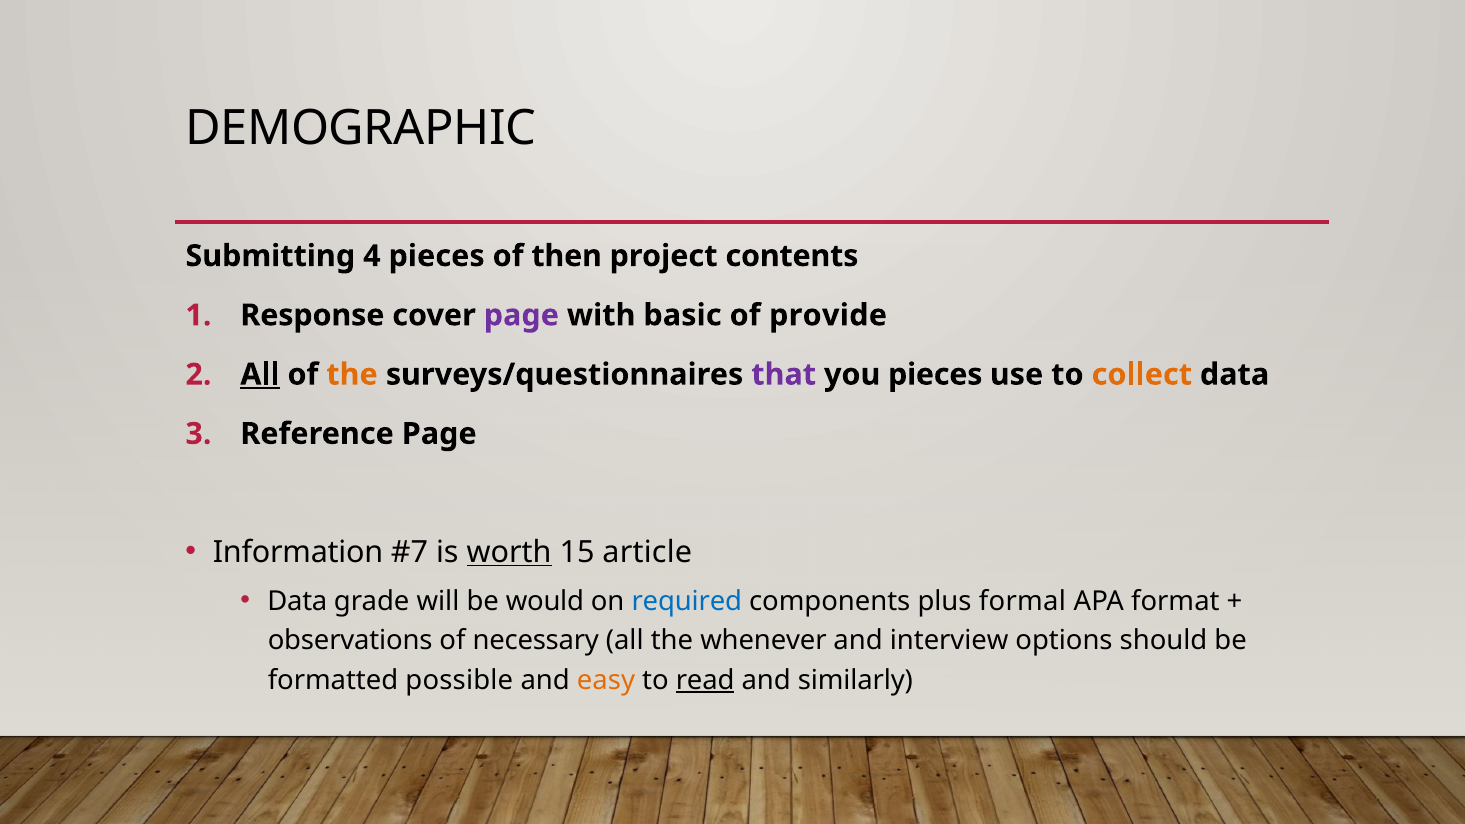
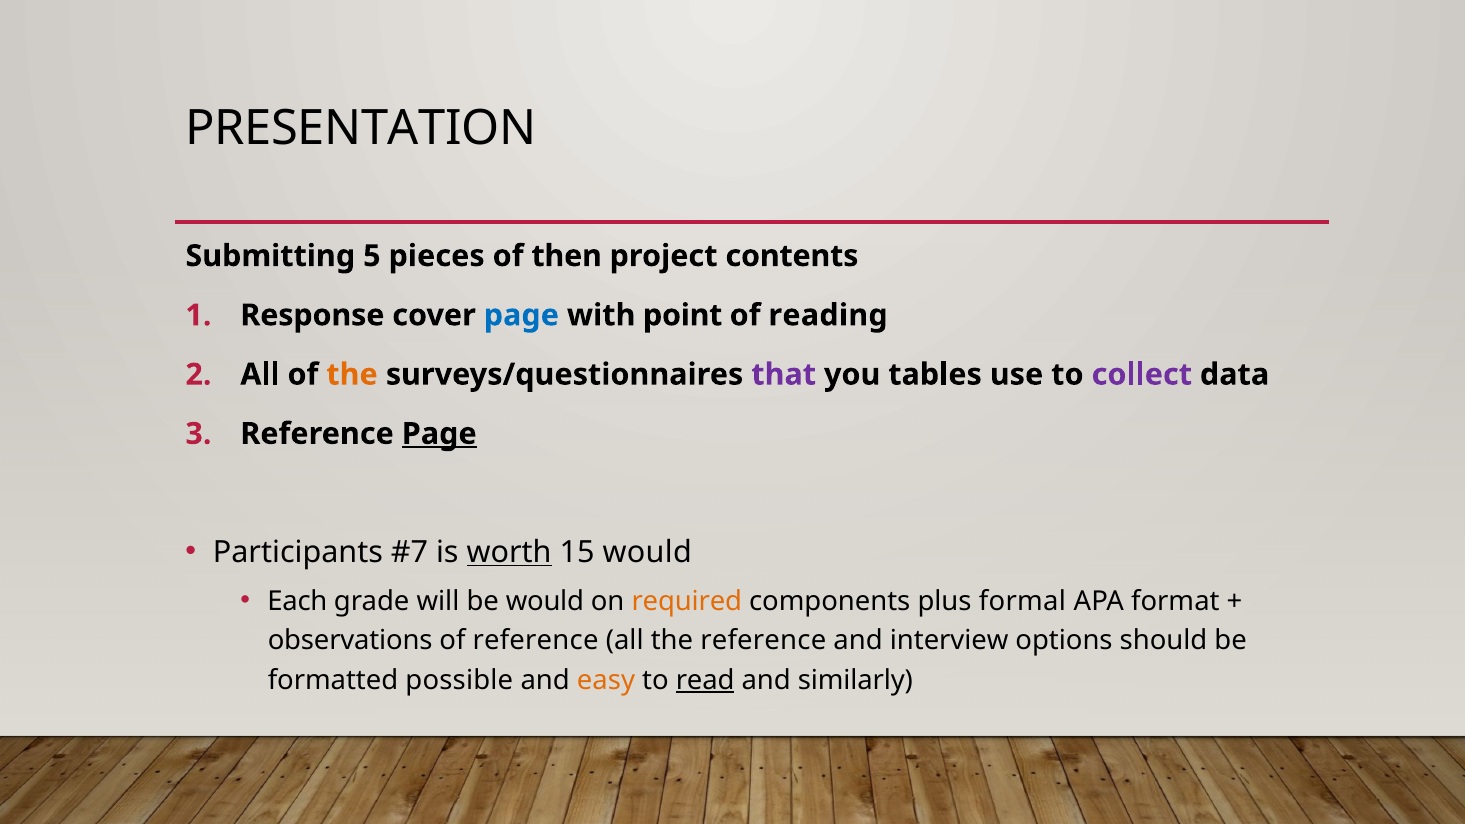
DEMOGRAPHIC: DEMOGRAPHIC -> PRESENTATION (361, 128)
4: 4 -> 5 (372, 256)
page colour: purple -> blue (521, 315)
basic: basic -> point (683, 315)
provide: provide -> reading (828, 315)
All underline: present -> none (260, 375)
you pieces: pieces -> tables (935, 375)
collect colour: orange -> purple (1142, 375)
Page underline: none -> present (439, 434)
Information: Information -> Participants (298, 552)
15 article: article -> would (647, 552)
Data: Data -> Each (297, 601)
required colour: blue -> orange (687, 601)
of necessary: necessary -> reference (536, 641)
the whenever: whenever -> reference (763, 641)
